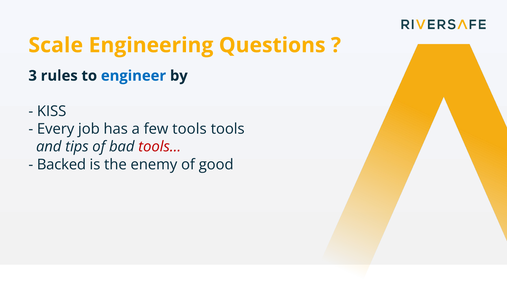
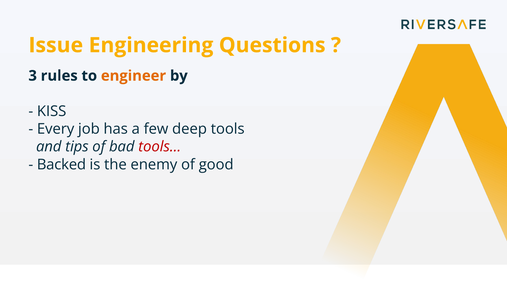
Scale: Scale -> Issue (56, 45)
engineer colour: blue -> orange (134, 76)
few tools: tools -> deep (190, 129)
